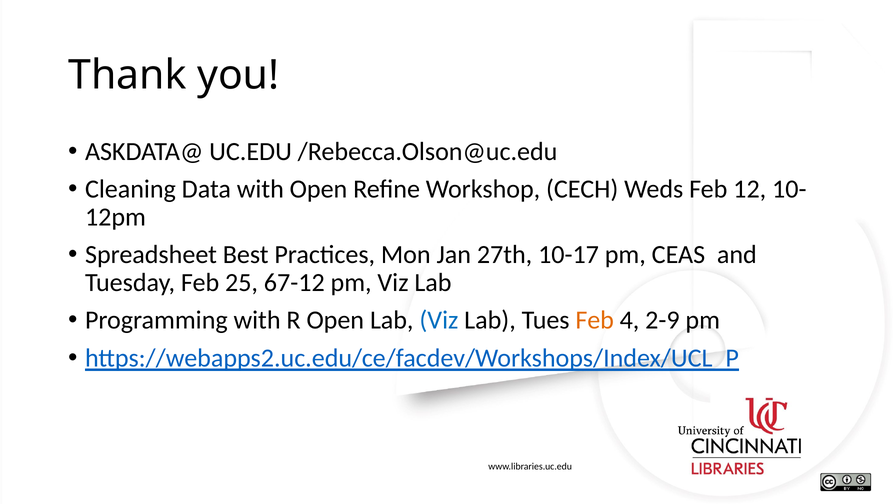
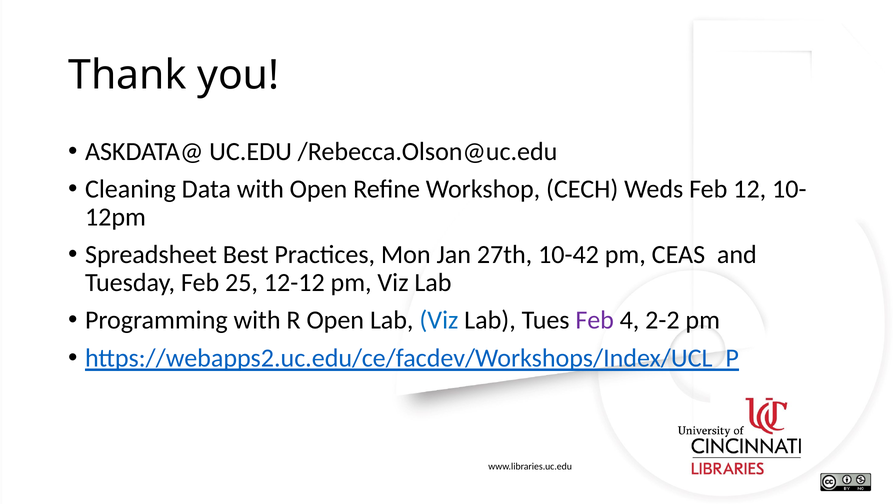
10-17: 10-17 -> 10-42 (569, 254)
67-12: 67-12 -> 12-12 (294, 283)
Feb colour: orange -> purple (595, 320)
2-9: 2-9 -> 2-2 (662, 320)
